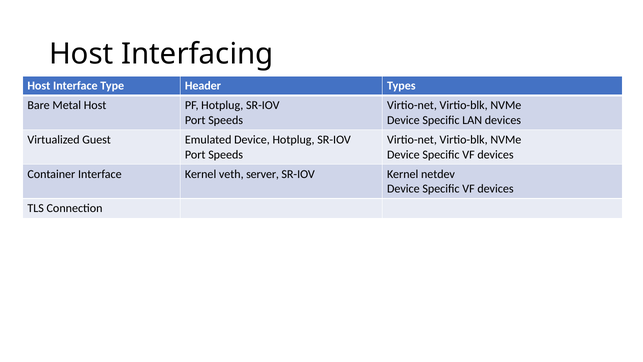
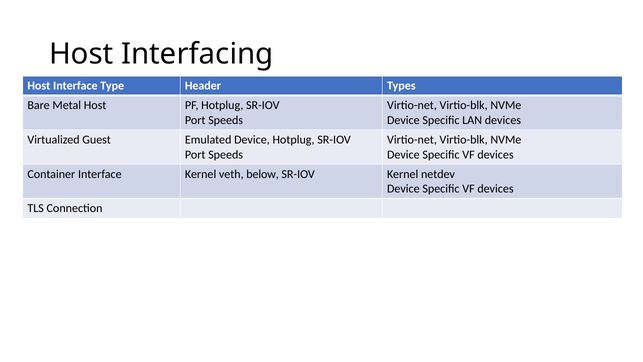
server: server -> below (263, 174)
